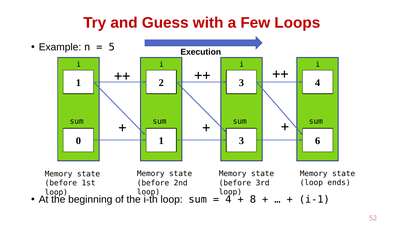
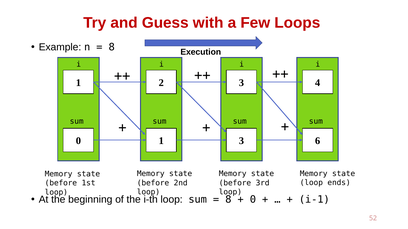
5: 5 -> 8 (112, 47)
4: 4 -> 8 (228, 200)
8: 8 -> 0 (253, 200)
